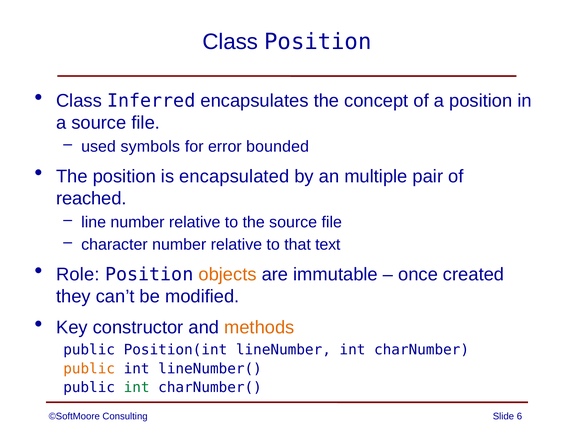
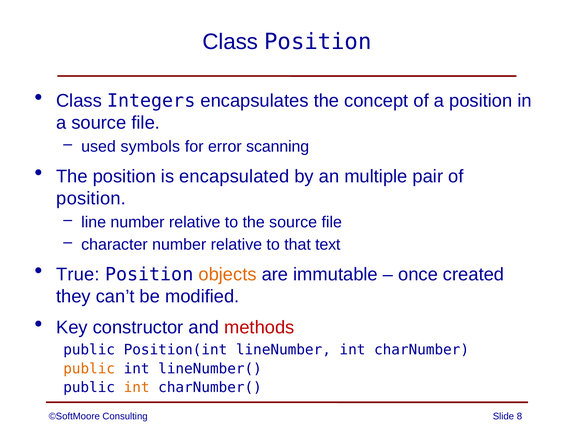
Inferred: Inferred -> Integers (151, 101)
bounded: bounded -> scanning (278, 146)
reached: reached -> position (91, 198)
Role: Role -> True (78, 274)
methods colour: orange -> red (259, 327)
int colour: green -> orange (137, 387)
6: 6 -> 8 (519, 416)
